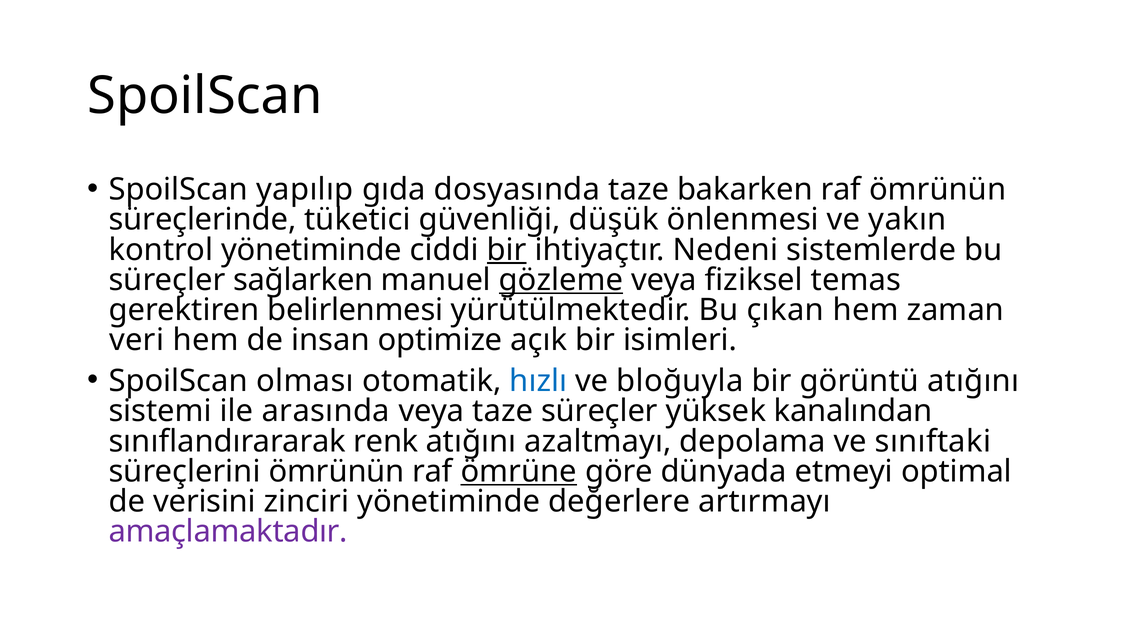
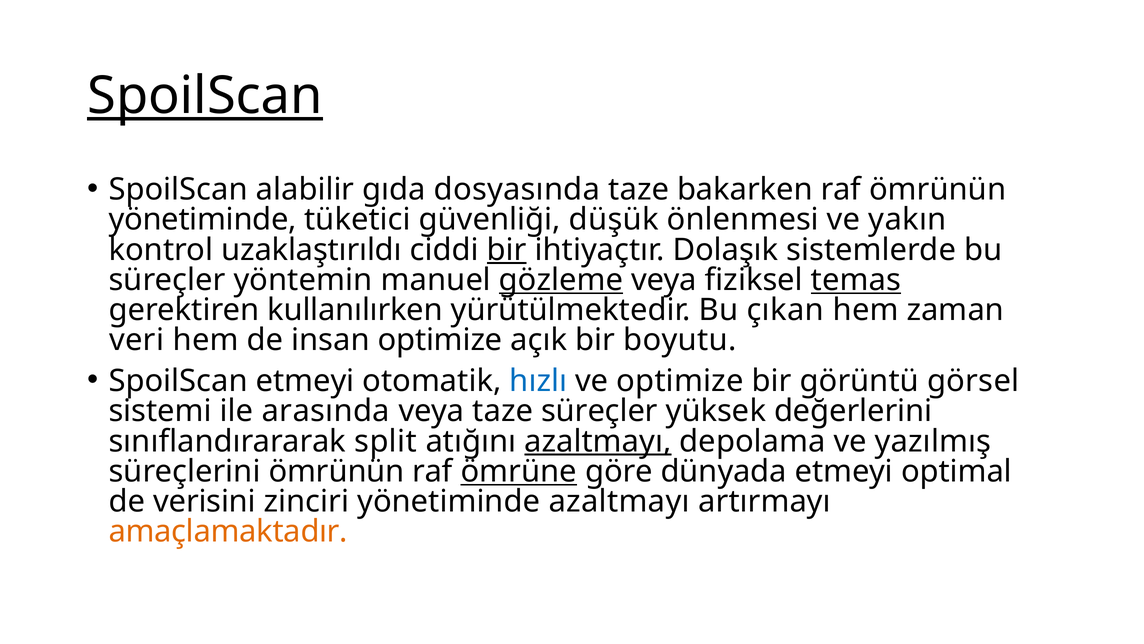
SpoilScan underline: none -> present (205, 96)
yapılıp: yapılıp -> alabilir (305, 189)
süreçlerinde: süreçlerinde -> yönetiminde (203, 220)
kontrol yönetiminde: yönetiminde -> uzaklaştırıldı (312, 250)
Nedeni: Nedeni -> Dolaşık (725, 250)
sağlarken: sağlarken -> yöntemin (303, 280)
temas underline: none -> present (856, 280)
belirlenmesi: belirlenmesi -> kullanılırken (355, 310)
isimleri: isimleri -> boyutu (680, 340)
SpoilScan olması: olması -> etmeyi (305, 381)
ve bloğuyla: bloğuyla -> optimize (680, 381)
görüntü atığını: atığını -> görsel (973, 381)
kanalından: kanalından -> değerlerini (853, 411)
renk: renk -> split (386, 441)
azaltmayı underline: none -> present (598, 441)
sınıftaki: sınıftaki -> yazılmış (933, 441)
yönetiminde değerlere: değerlere -> azaltmayı (619, 501)
amaçlamaktadır colour: purple -> orange (228, 531)
